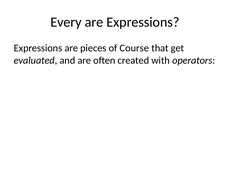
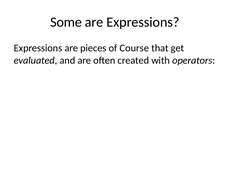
Every: Every -> Some (66, 22)
